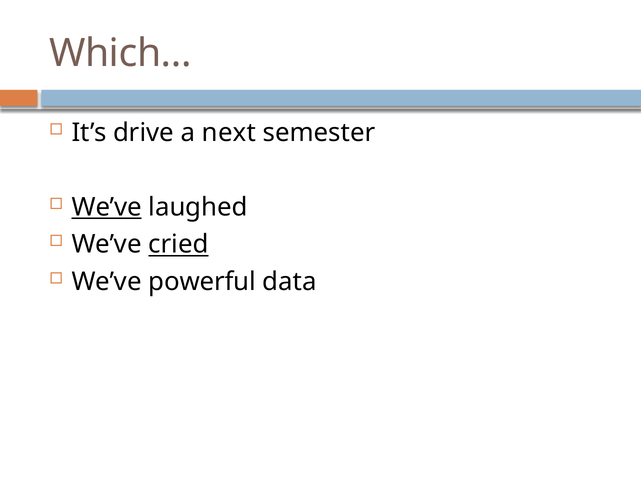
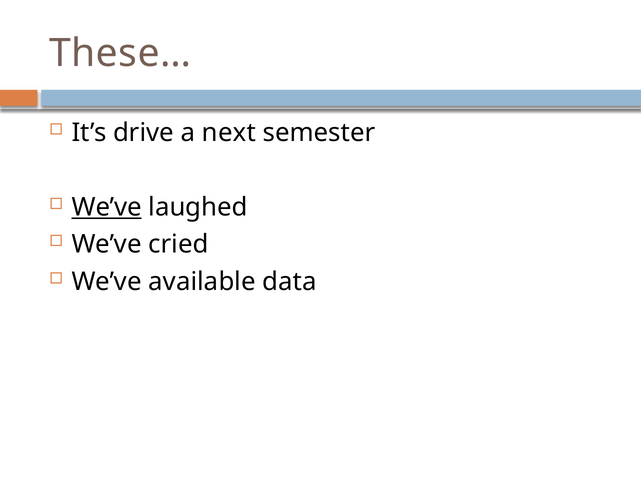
Which…: Which… -> These… (120, 53)
cried underline: present -> none (178, 244)
powerful: powerful -> available (202, 282)
